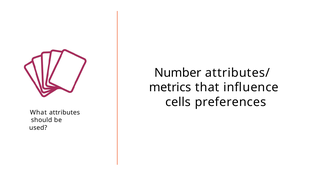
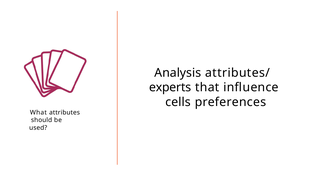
Number: Number -> Analysis (178, 73)
metrics: metrics -> experts (170, 87)
